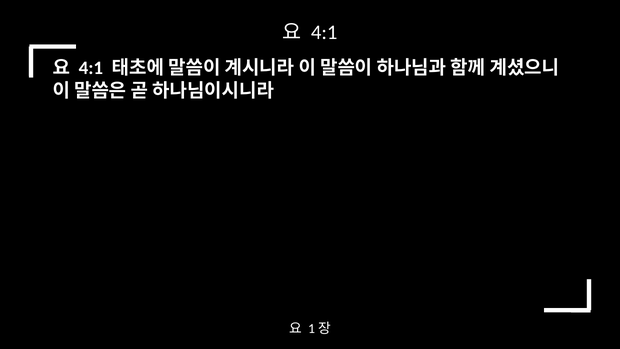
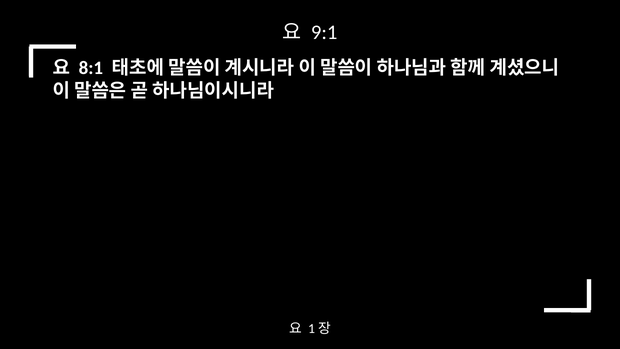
4:1: 4:1 -> 9:1 (324, 32)
4:1: 4:1 -> 8:1 (91, 68)
